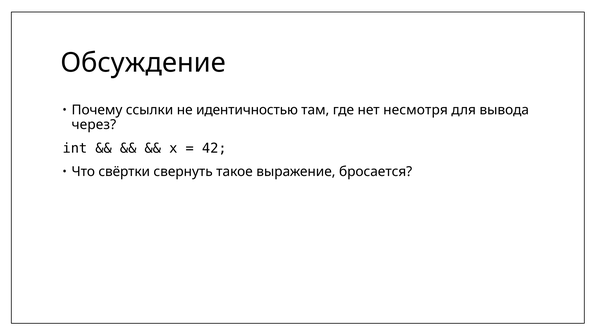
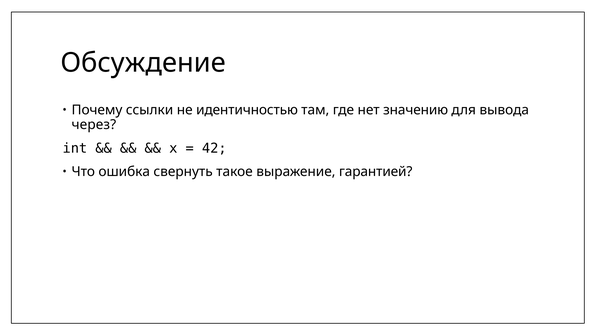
несмотря: несмотря -> значению (416, 110)
свёртки: свёртки -> ошибка (124, 172)
бросается: бросается -> гарантией (376, 172)
